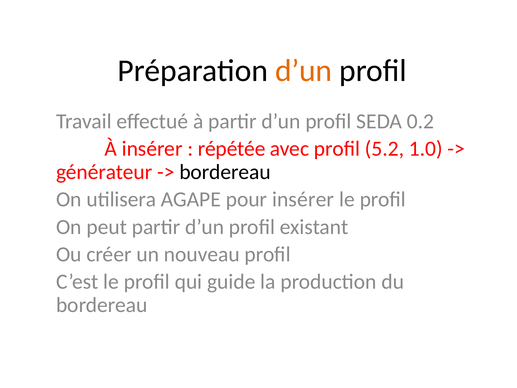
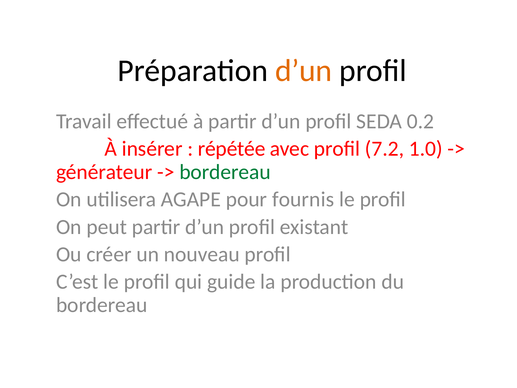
5.2: 5.2 -> 7.2 (384, 149)
bordereau colour: black -> green (225, 172)
pour insérer: insérer -> fournis (303, 199)
